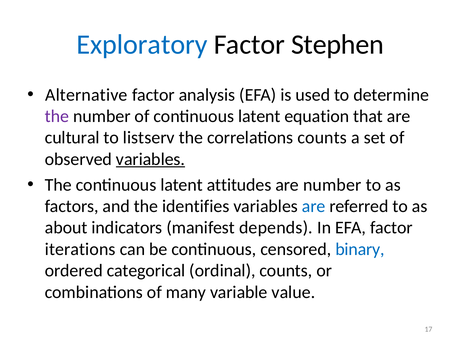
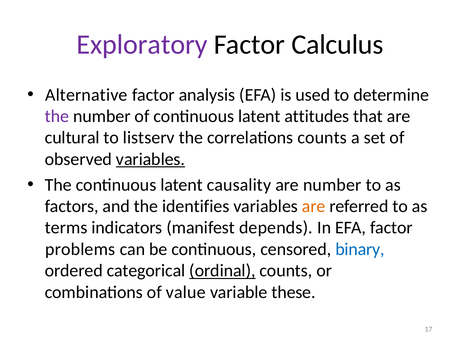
Exploratory colour: blue -> purple (142, 45)
Stephen: Stephen -> Calculus (337, 45)
equation: equation -> attitudes (317, 116)
attitudes: attitudes -> causality (239, 185)
are colour: blue -> orange (314, 206)
about: about -> terms (66, 228)
iterations: iterations -> problems (80, 249)
ordinal underline: none -> present (222, 271)
many: many -> value (186, 292)
value: value -> these (294, 292)
